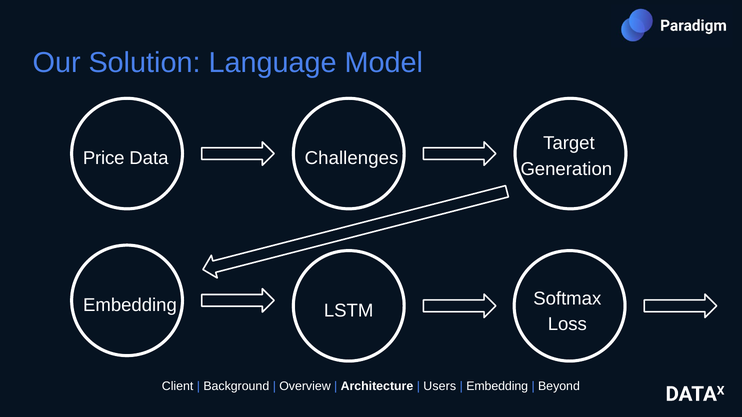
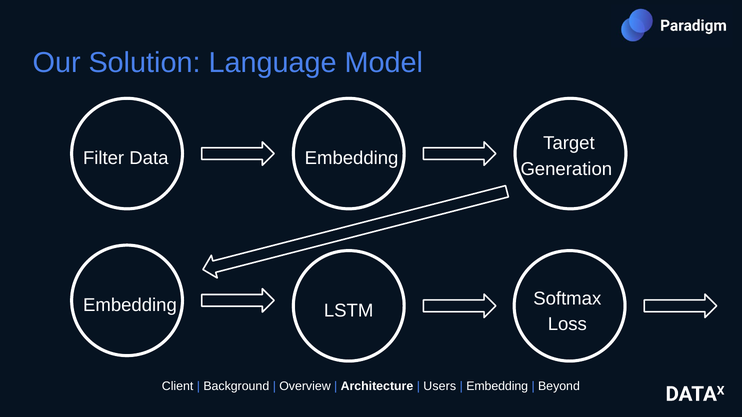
Price: Price -> Filter (104, 158)
Data Challenges: Challenges -> Embedding (352, 158)
